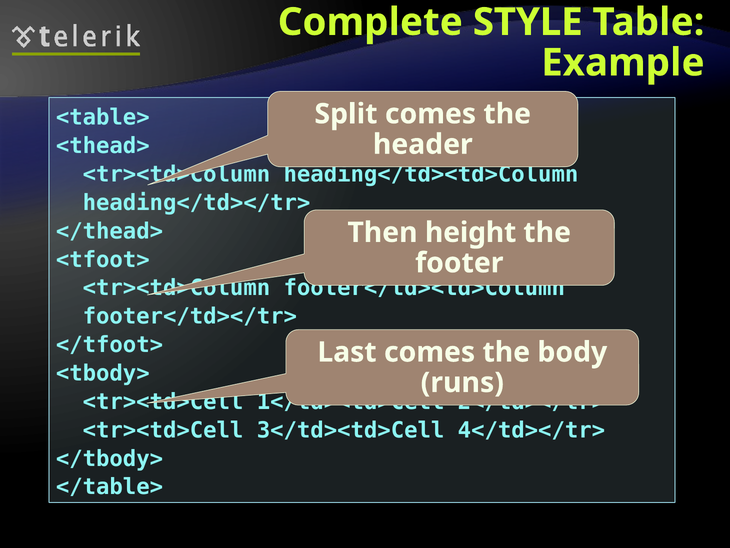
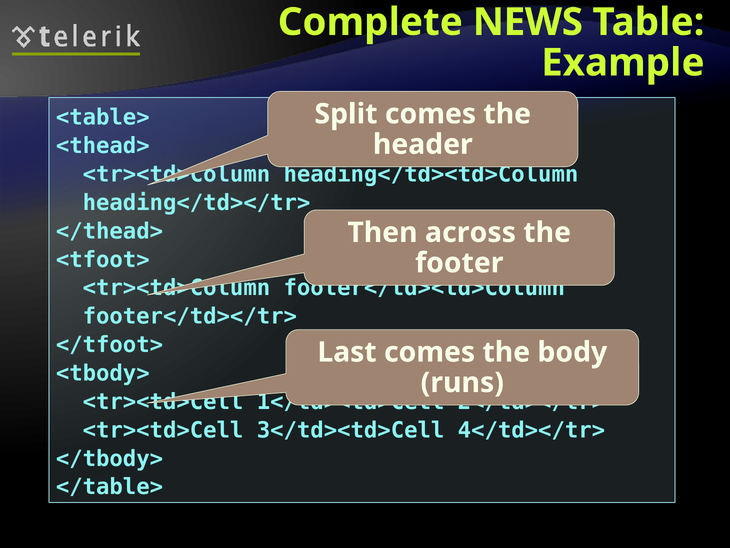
STYLE: STYLE -> NEWS (528, 22)
height: height -> across (470, 232)
